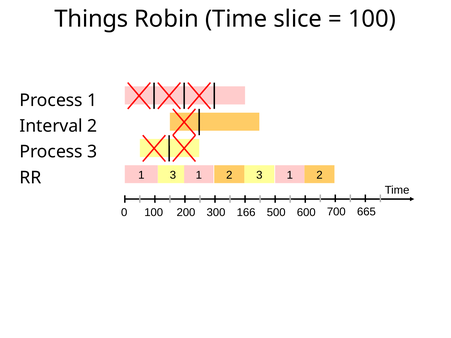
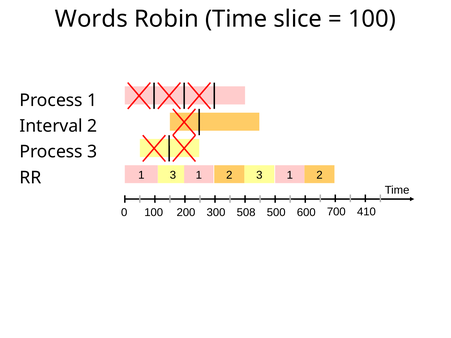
Things: Things -> Words (91, 19)
166: 166 -> 508 (246, 213)
665: 665 -> 410 (366, 212)
